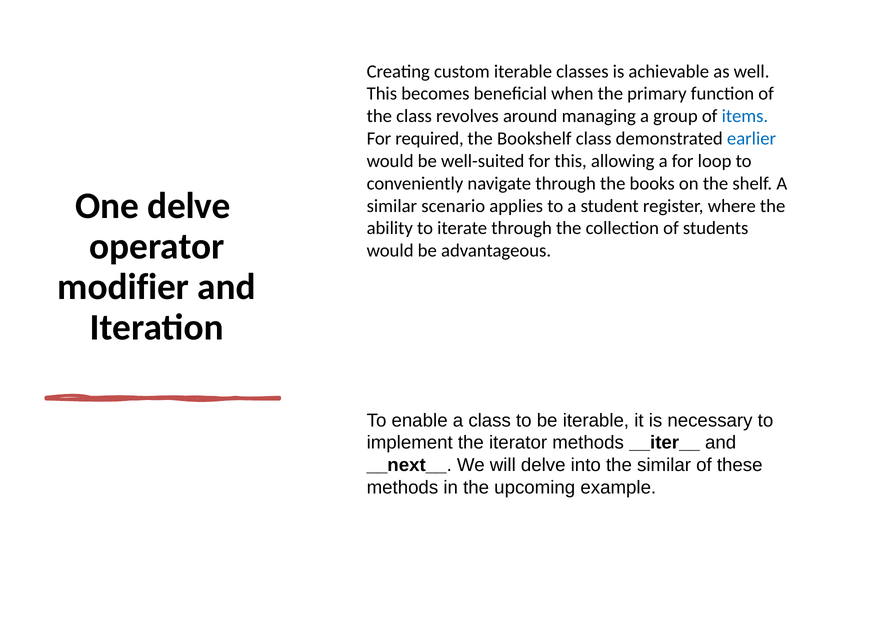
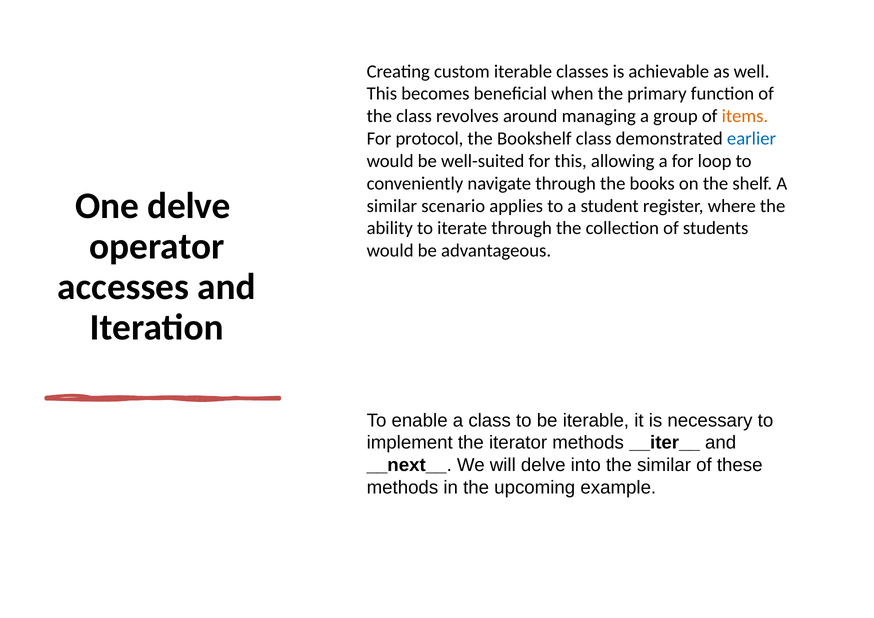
items colour: blue -> orange (745, 116)
required: required -> protocol (429, 139)
modifier: modifier -> accesses (123, 287)
